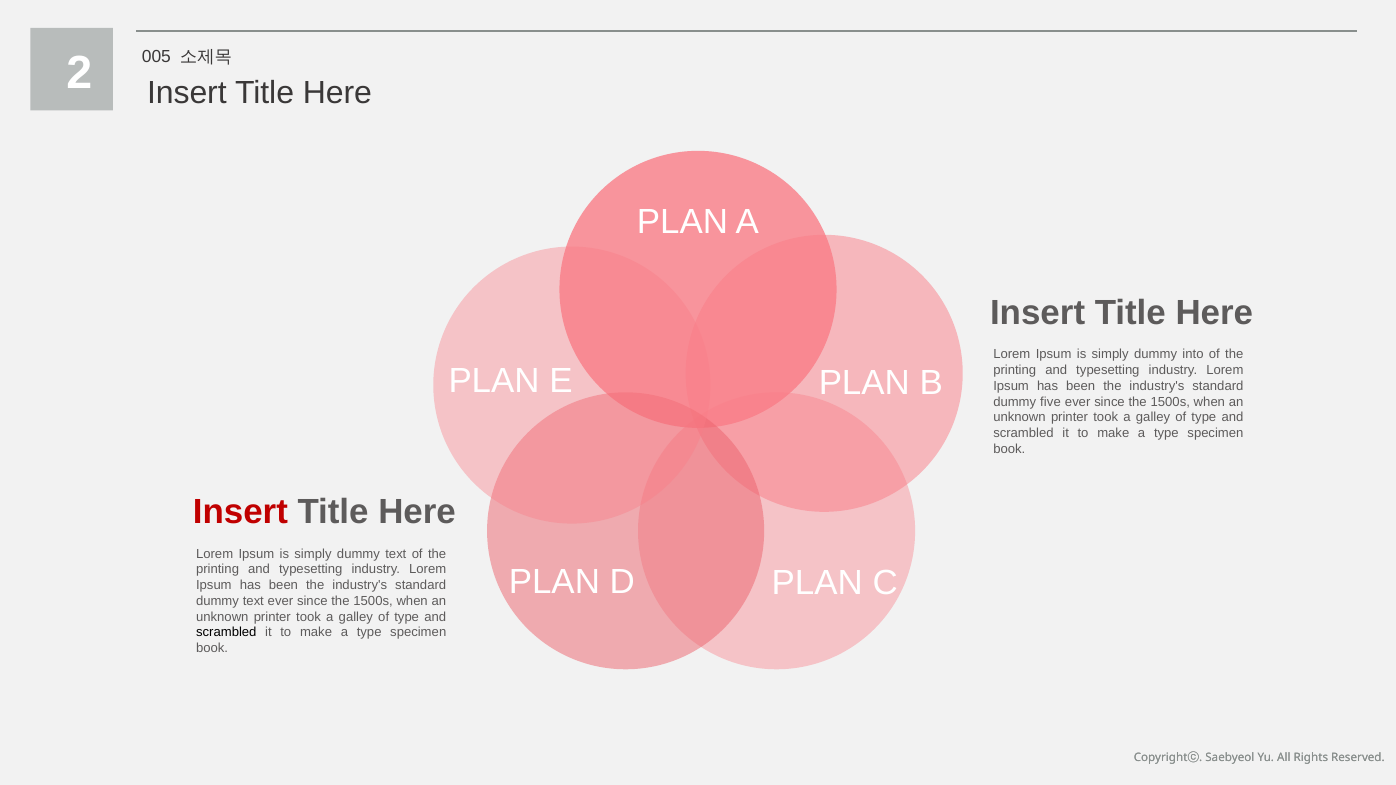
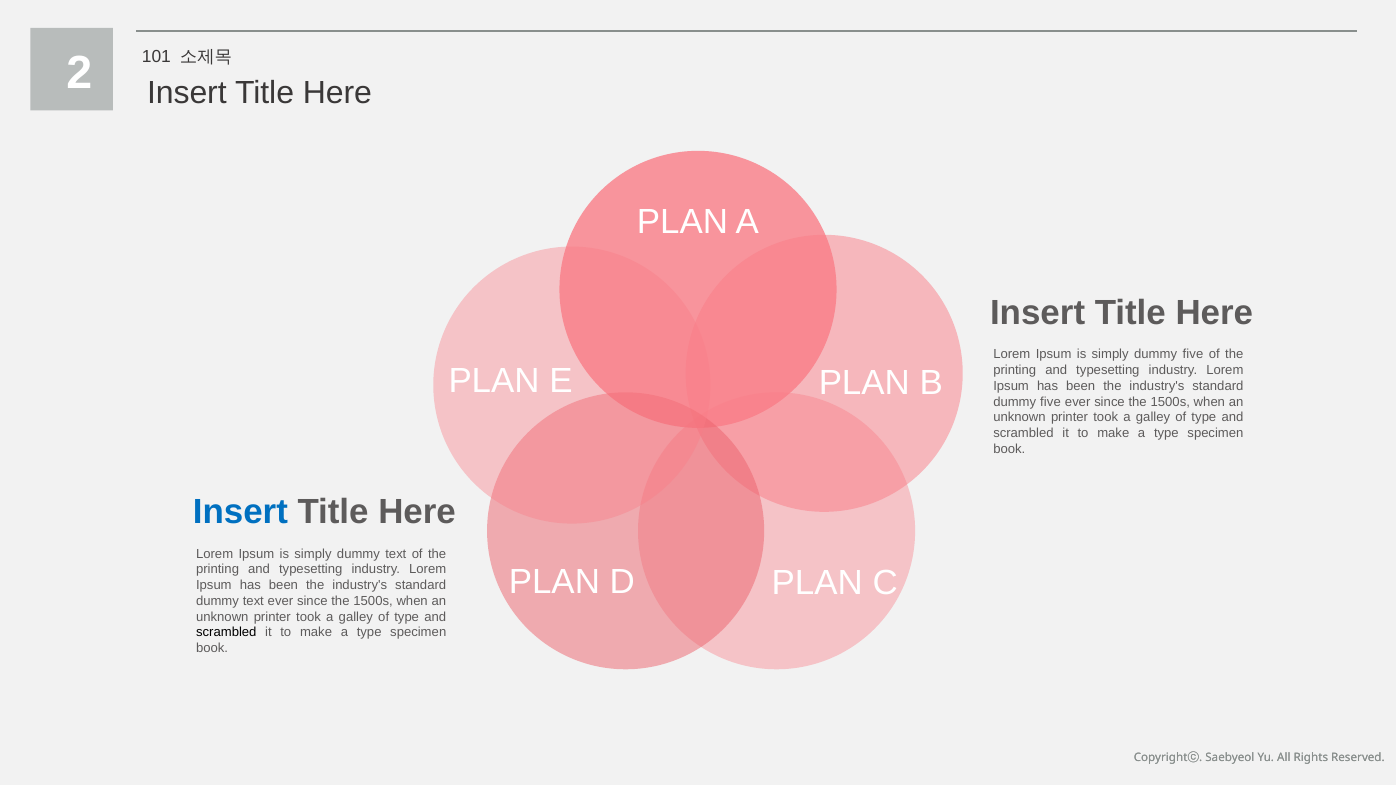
005: 005 -> 101 (156, 57)
simply dummy into: into -> five (1193, 355)
Insert colour: red -> blue (240, 512)
